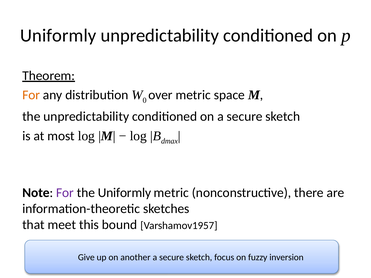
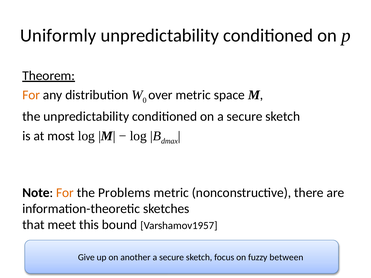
For colour: purple -> orange (65, 193)
the Uniformly: Uniformly -> Problems (124, 193)
inversion: inversion -> between (286, 258)
